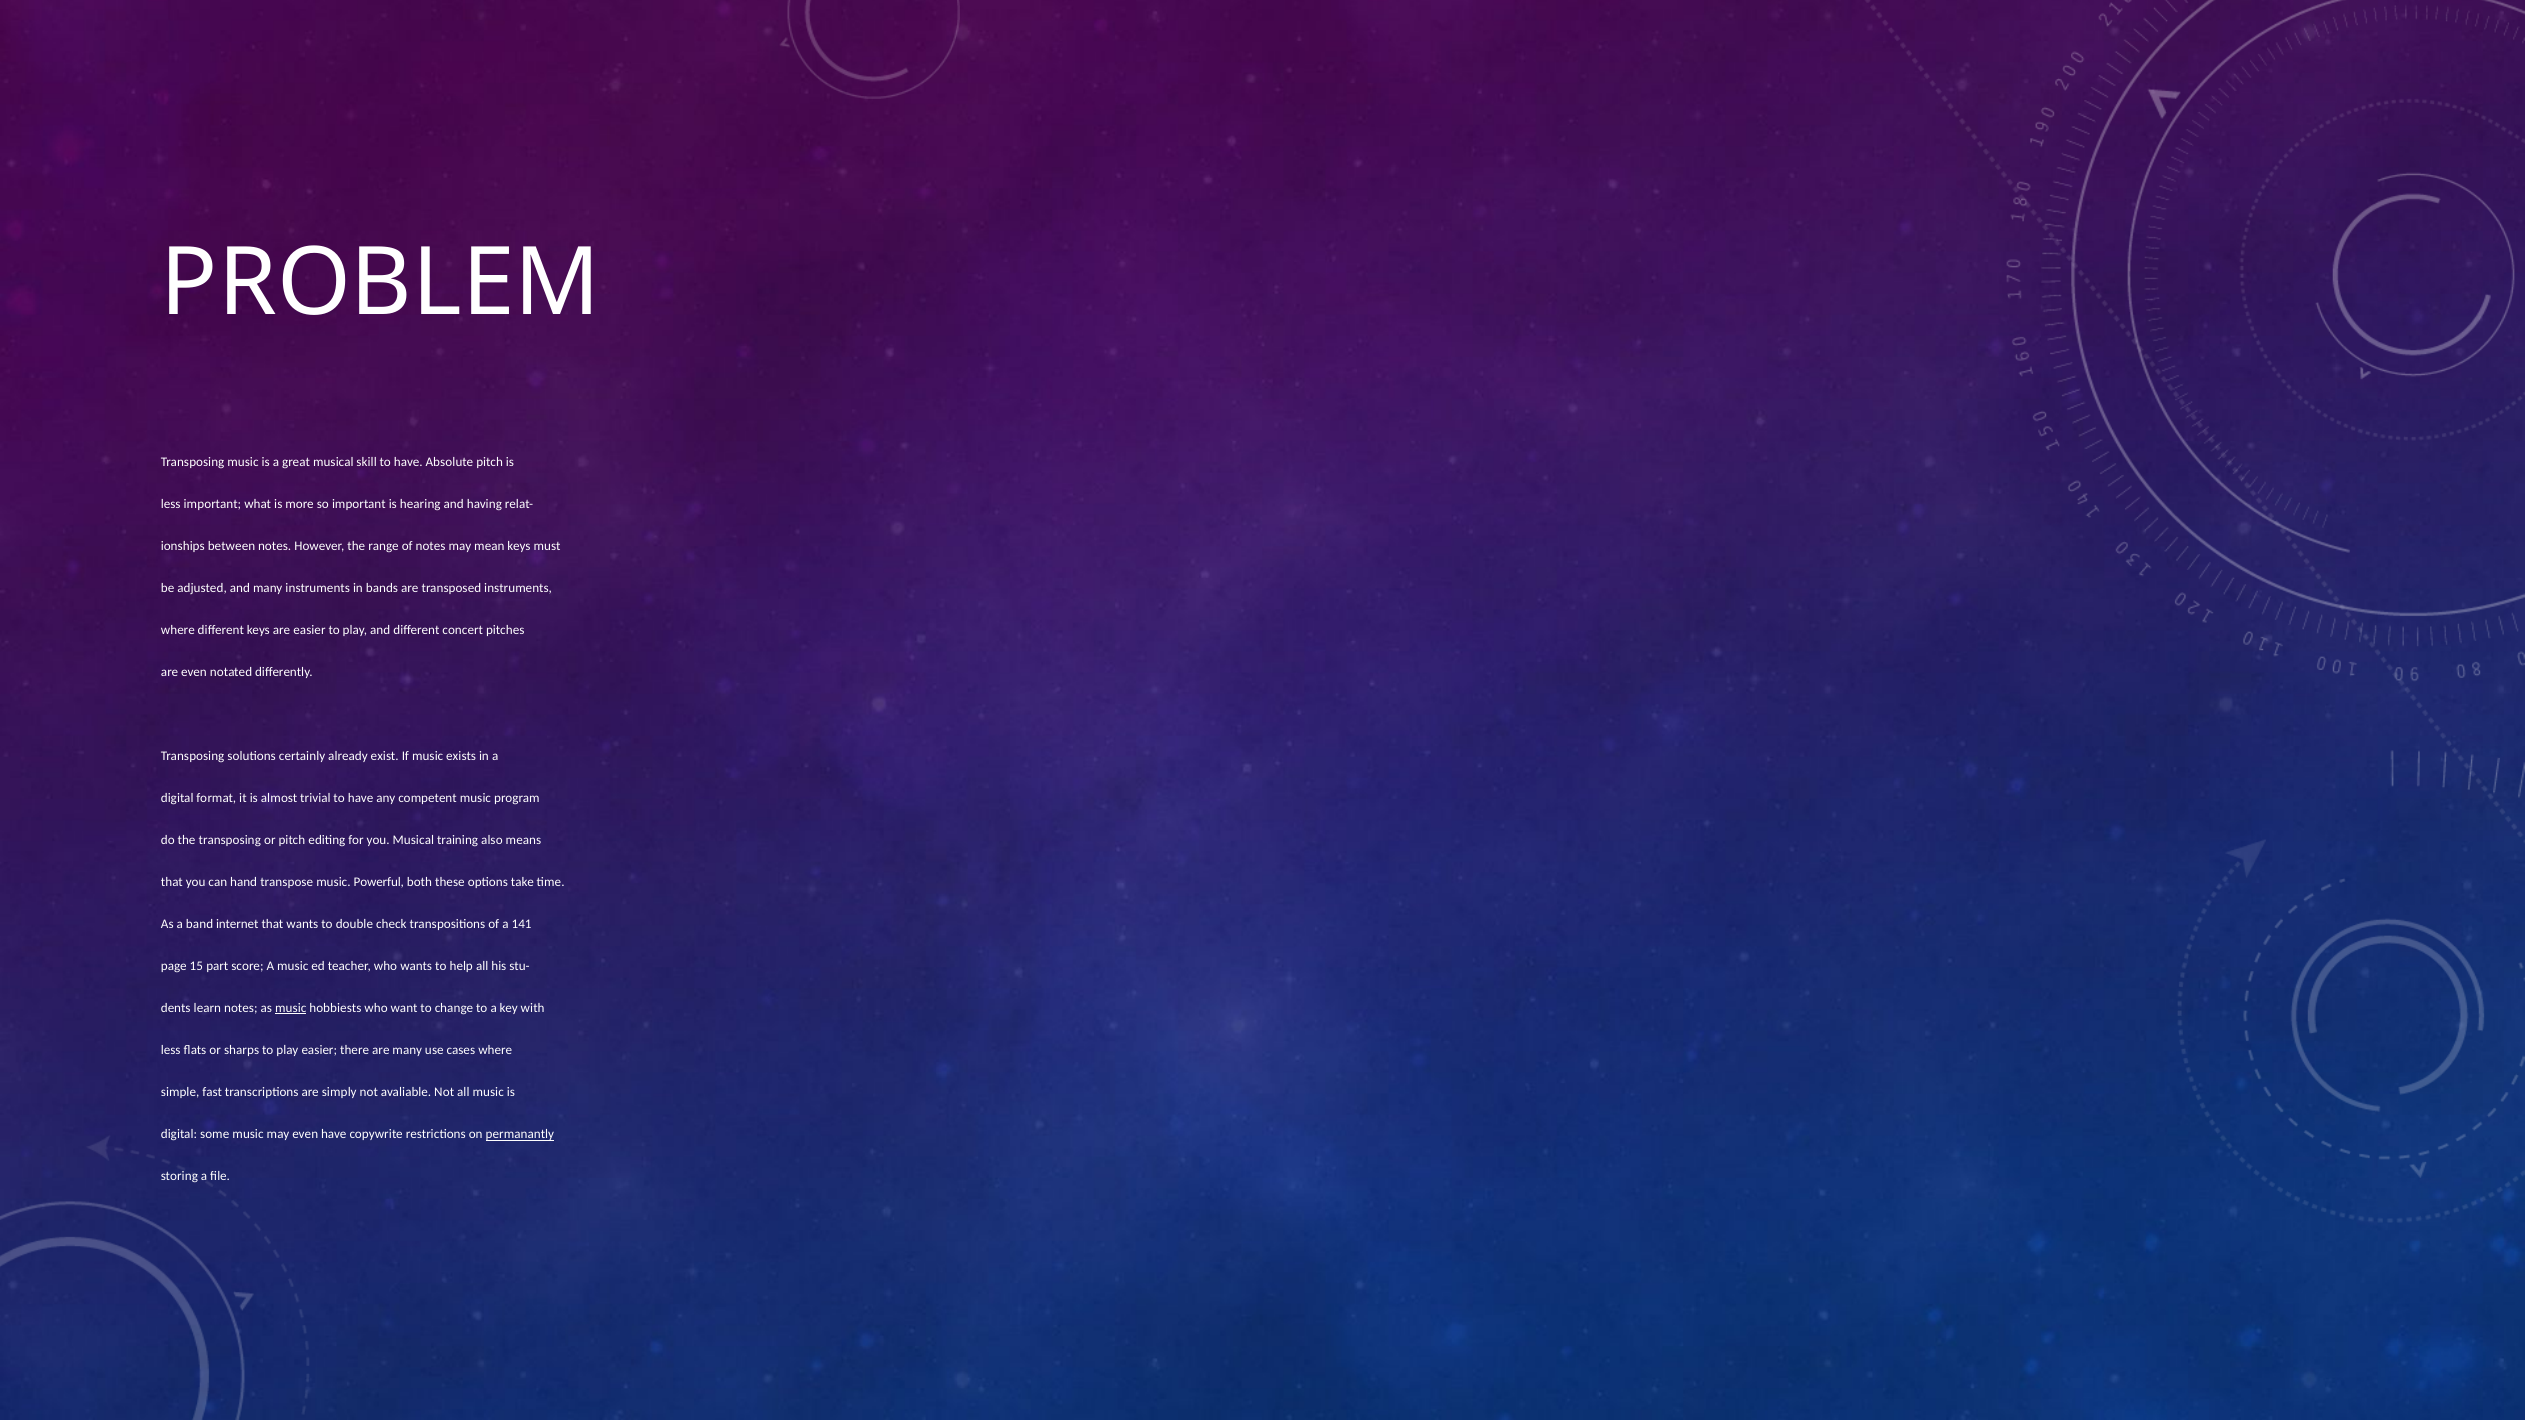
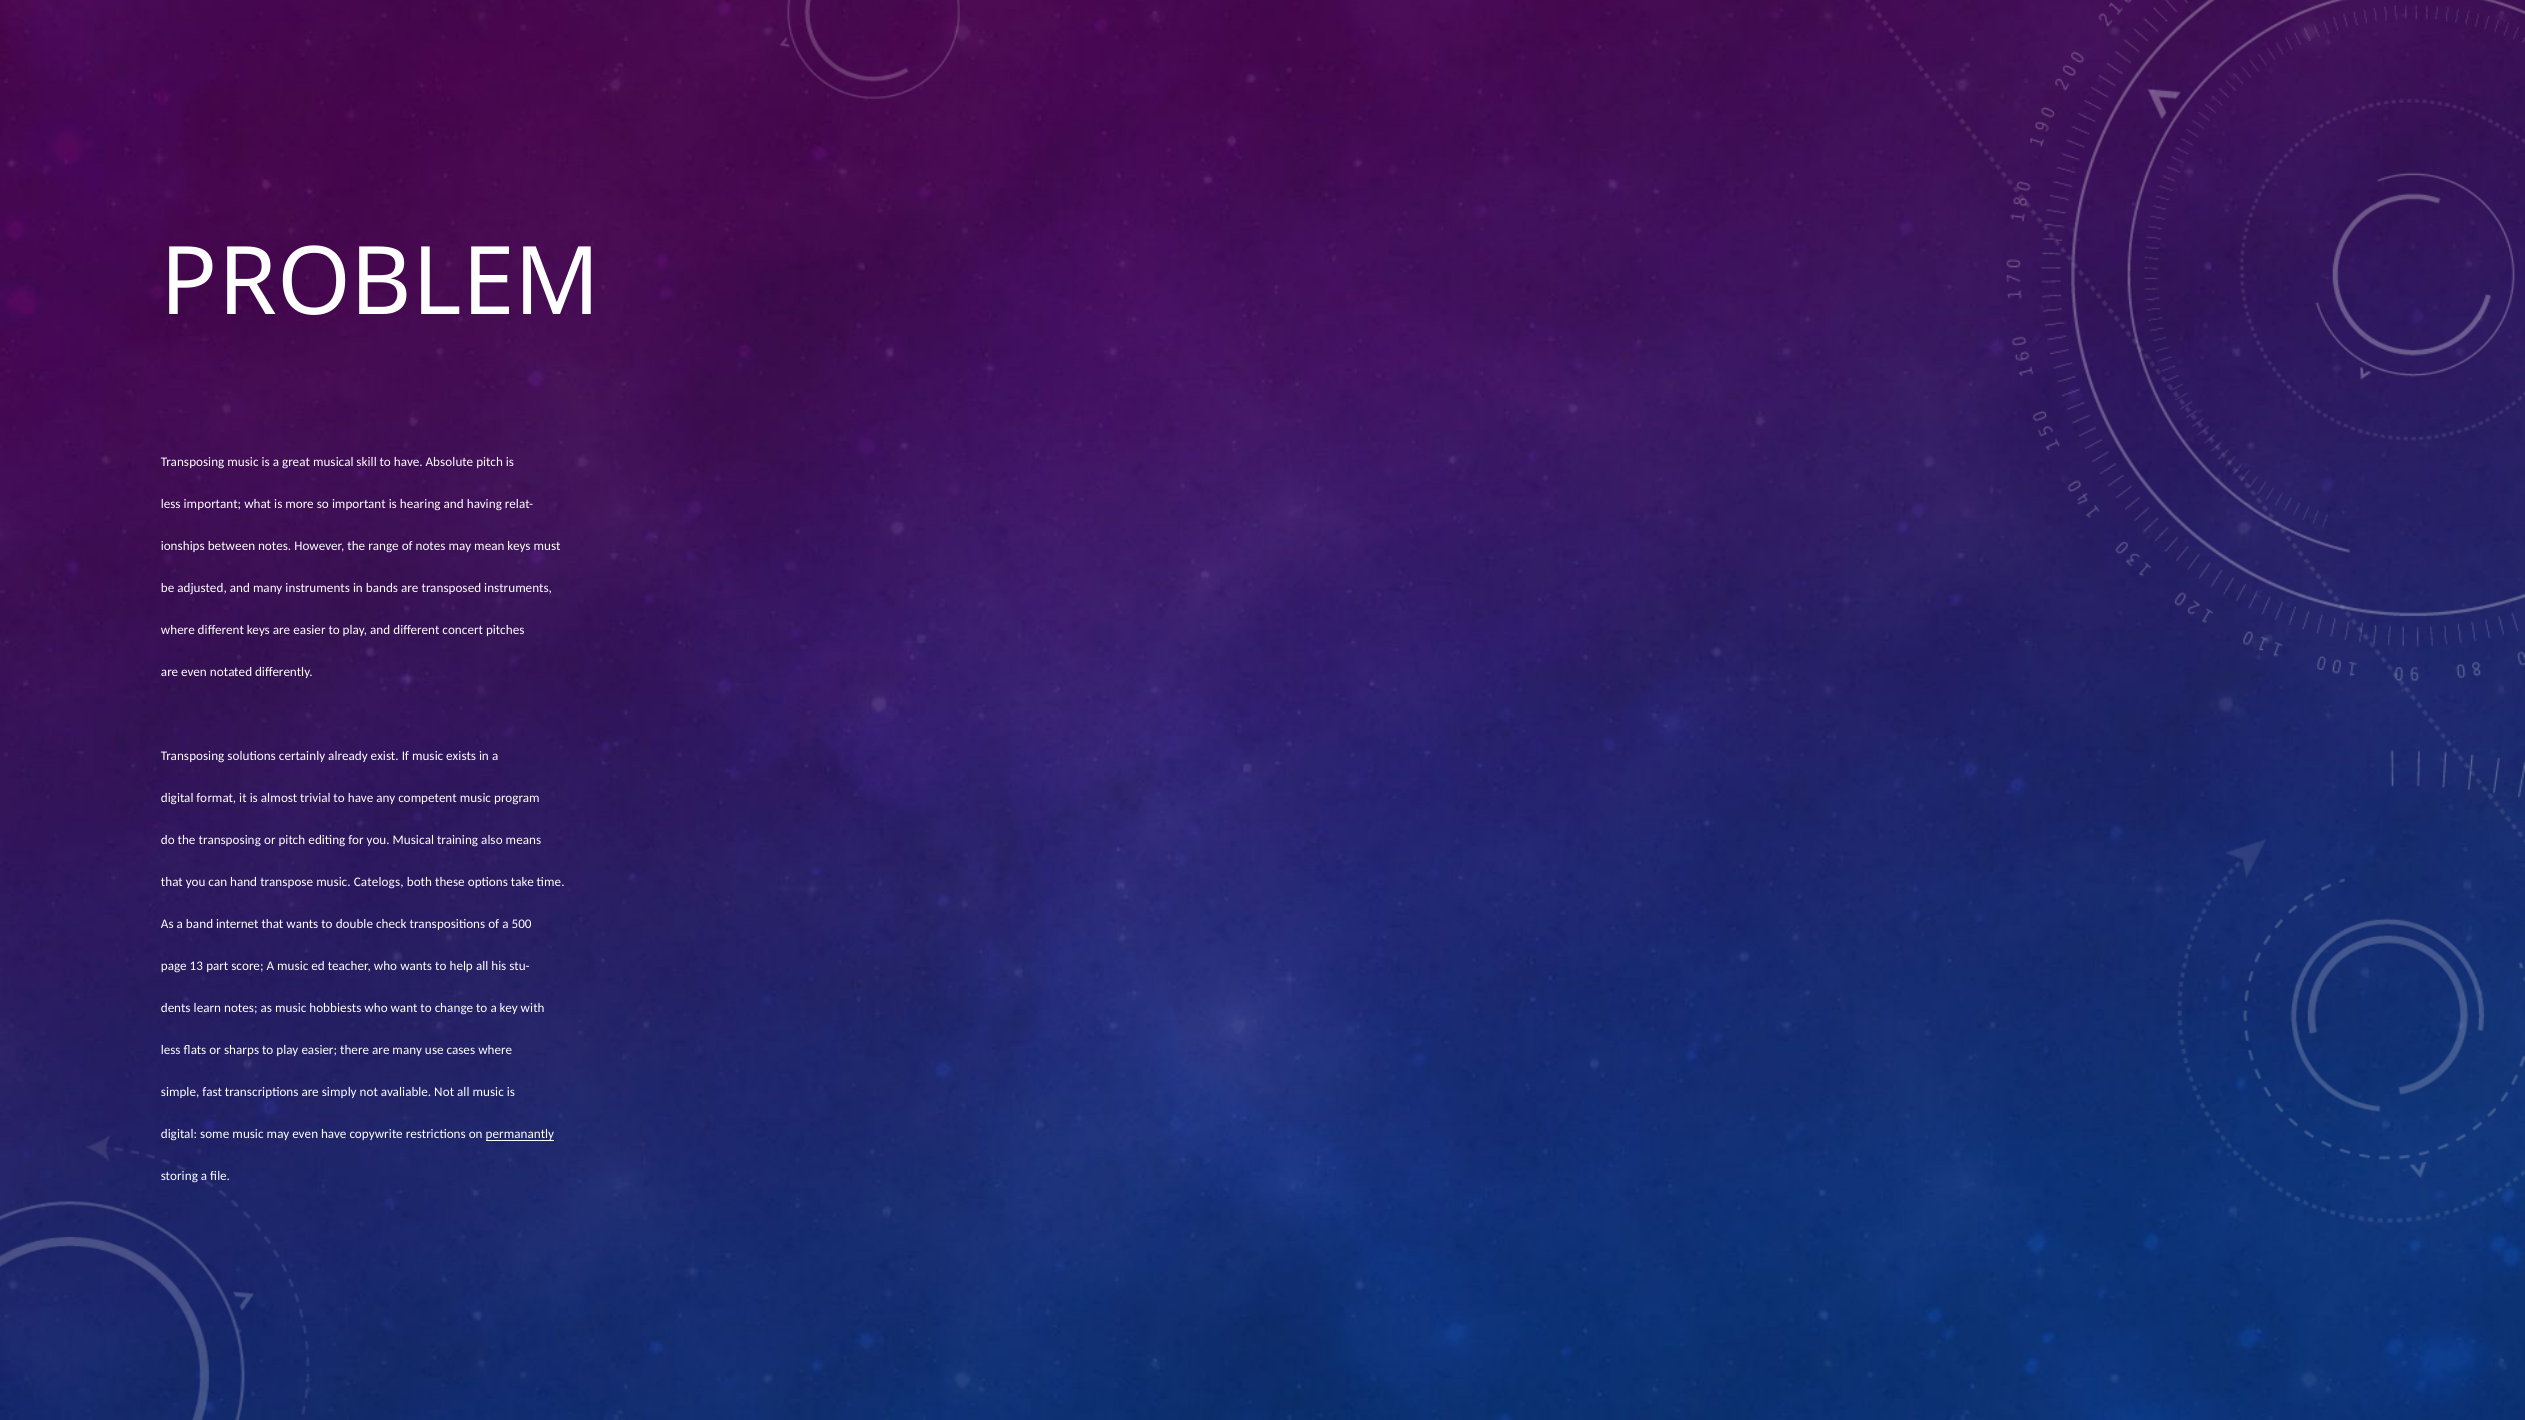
Powerful: Powerful -> Catelogs (379, 882)
141: 141 -> 500 (522, 924)
15: 15 -> 13 (196, 966)
music underline: present -> none (291, 1008)
